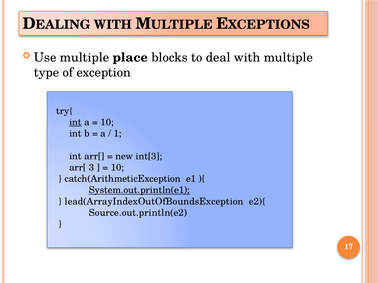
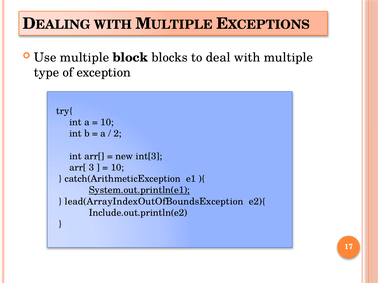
place: place -> block (130, 58)
int underline: present -> none (75, 122)
1: 1 -> 2 (118, 134)
Source.out.println(e2: Source.out.println(e2 -> Include.out.println(e2 (138, 213)
